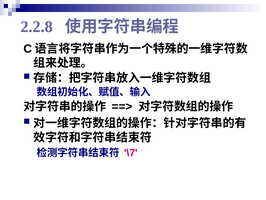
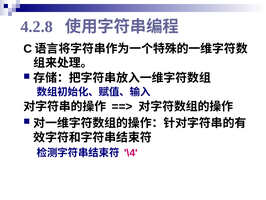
2.2.8: 2.2.8 -> 4.2.8 (37, 27)
\7: \7 -> \4 (131, 152)
